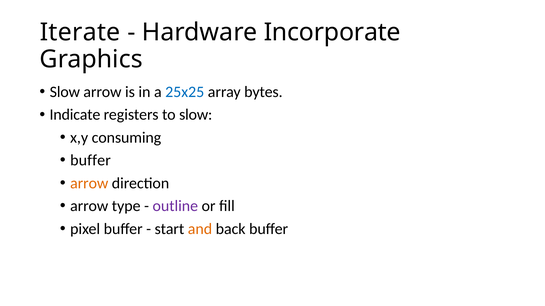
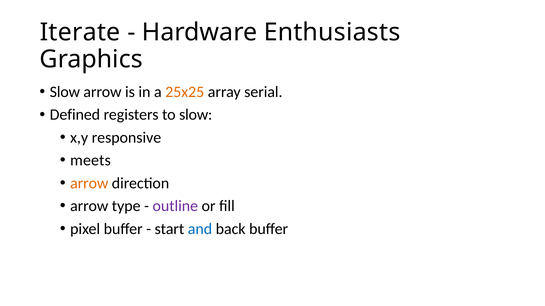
Incorporate: Incorporate -> Enthusiasts (332, 32)
25x25 colour: blue -> orange (185, 92)
bytes: bytes -> serial (263, 92)
Indicate: Indicate -> Defined (75, 115)
consuming: consuming -> responsive (126, 138)
buffer: buffer -> meets (90, 161)
and colour: orange -> blue (200, 229)
